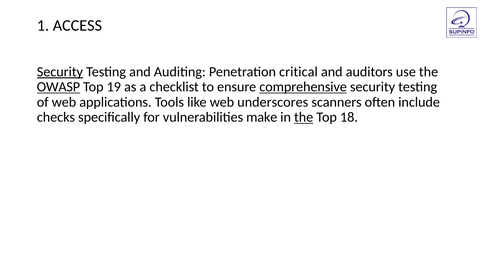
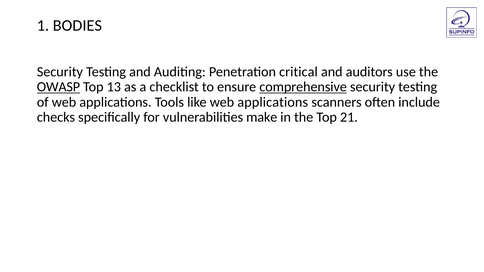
ACCESS: ACCESS -> BODIES (77, 26)
Security underline: present -> none (60, 72)
19: 19 -> 13 (114, 87)
like web underscores: underscores -> applications (273, 102)
the underline: present -> none (304, 117)
18: 18 -> 21 (349, 117)
